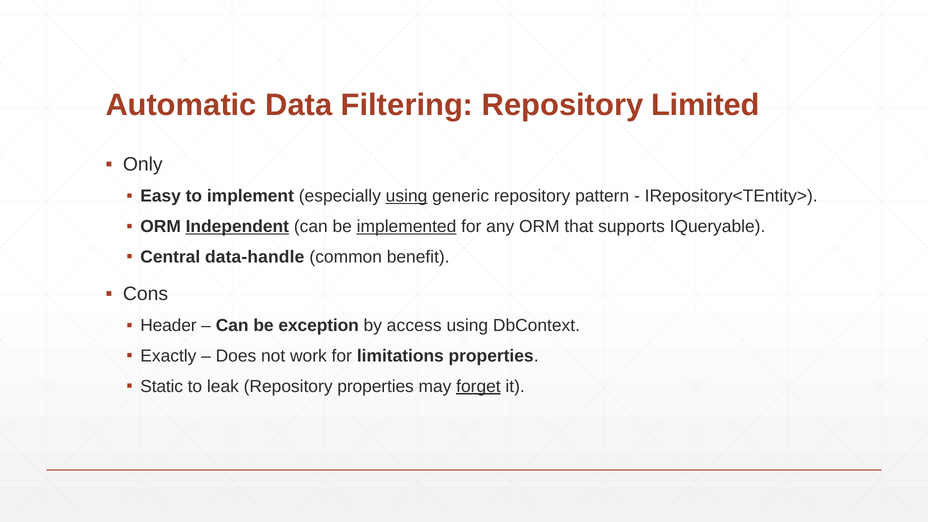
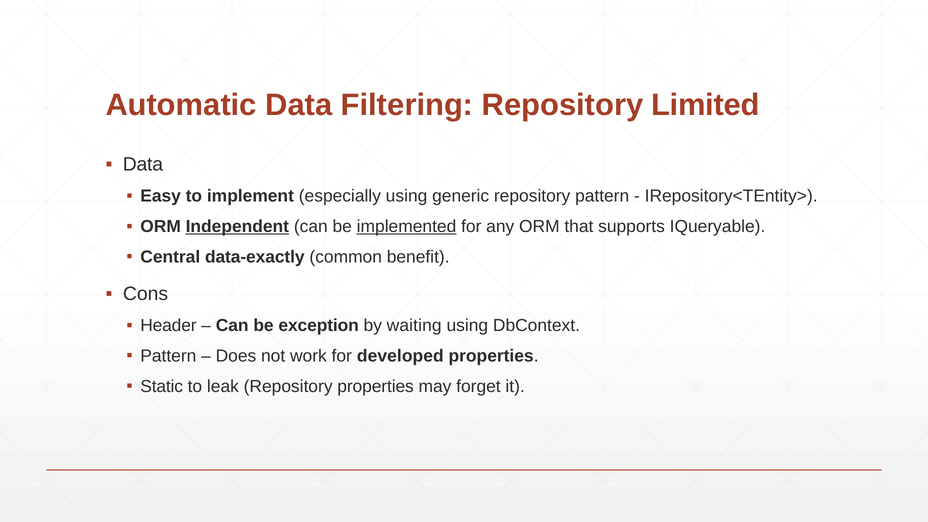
Only: Only -> Data (143, 165)
using underline: present -> none (407, 196)
data-handle: data-handle -> data-exactly (255, 257)
access: access -> waiting (414, 325)
Exactly: Exactly -> Pattern (168, 356)
limitations: limitations -> developed (400, 356)
forget underline: present -> none (478, 386)
